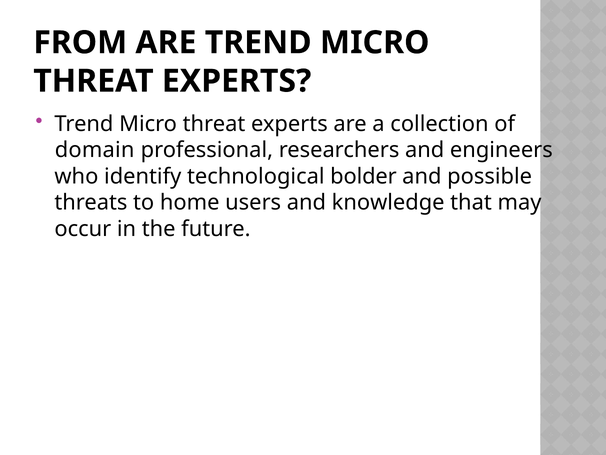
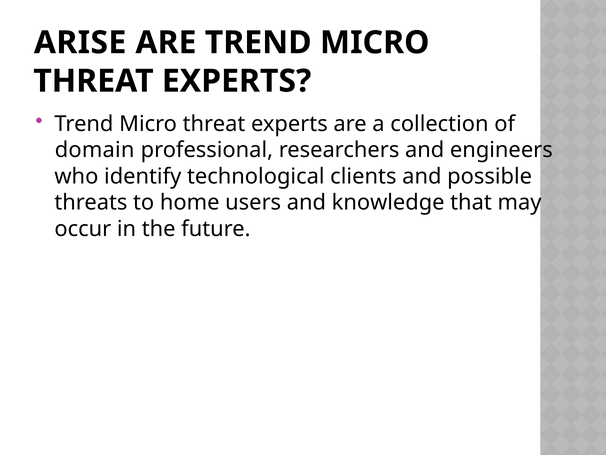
FROM: FROM -> ARISE (80, 43)
bolder: bolder -> clients (363, 176)
